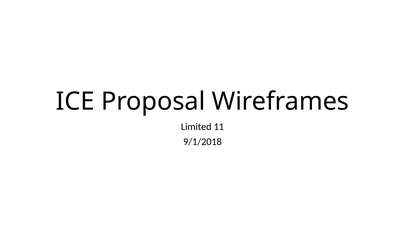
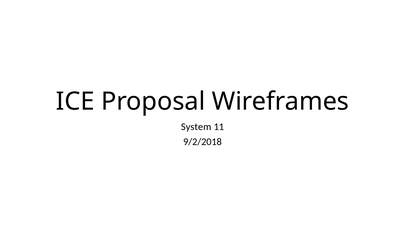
Limited: Limited -> System (196, 127)
9/1/2018: 9/1/2018 -> 9/2/2018 (202, 142)
